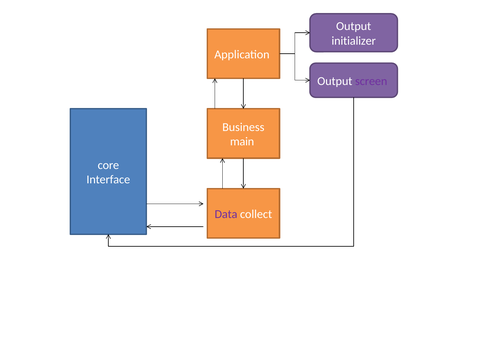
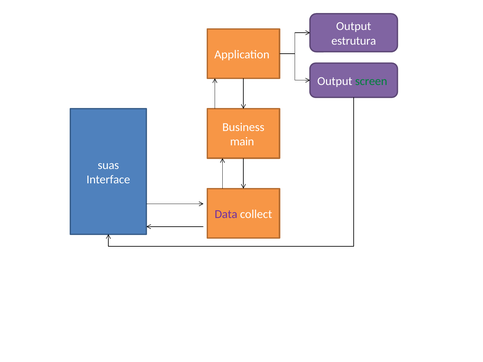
initializer: initializer -> estrutura (354, 41)
screen colour: purple -> green (371, 81)
core: core -> suas (108, 165)
